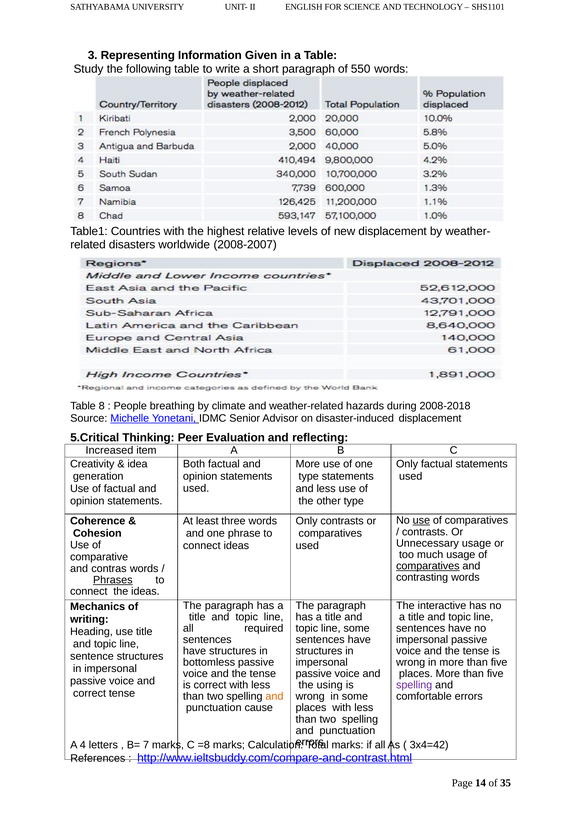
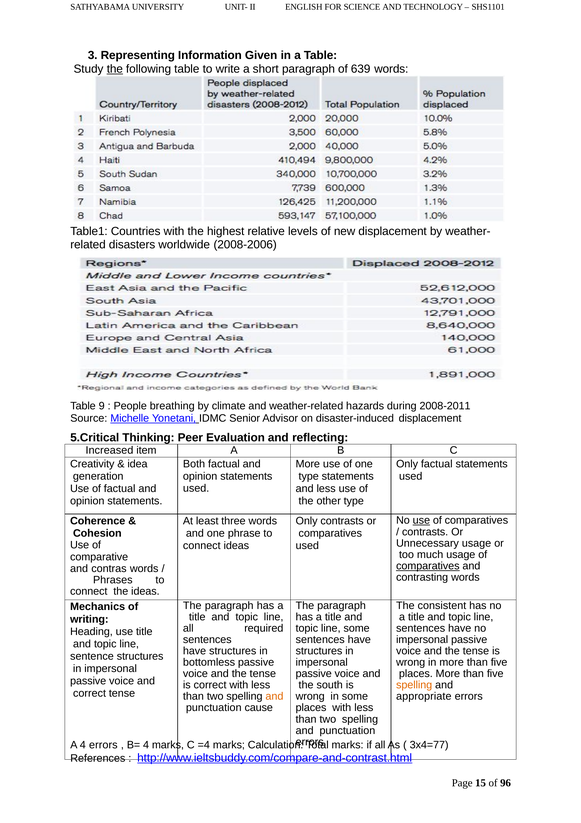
the underline: none -> present (115, 69)
550: 550 -> 639 (361, 69)
2008-2007: 2008-2007 -> 2008-2006 (245, 244)
8: 8 -> 9 (102, 406)
2008-2018: 2008-2018 -> 2008-2011 (445, 406)
Phrases underline: present -> none (113, 579)
interactive: interactive -> consistent (442, 605)
using: using -> south (330, 684)
spelling colour: purple -> orange (414, 684)
comfortable: comfortable -> appropriate (424, 696)
4 letters: letters -> errors (103, 744)
B= 7: 7 -> 4 (146, 744)
=8: =8 -> =4 (204, 744)
3x4=42: 3x4=42 -> 3x4=77 (429, 744)
14: 14 -> 15 (481, 782)
35: 35 -> 96 (506, 782)
